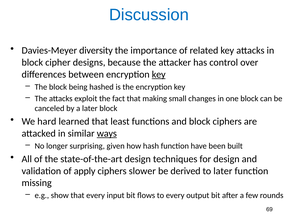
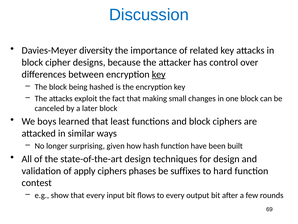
hard: hard -> boys (47, 121)
ways underline: present -> none (107, 133)
slower: slower -> phases (142, 171)
derived: derived -> suffixes (185, 171)
to later: later -> hard (223, 171)
missing: missing -> contest (37, 182)
